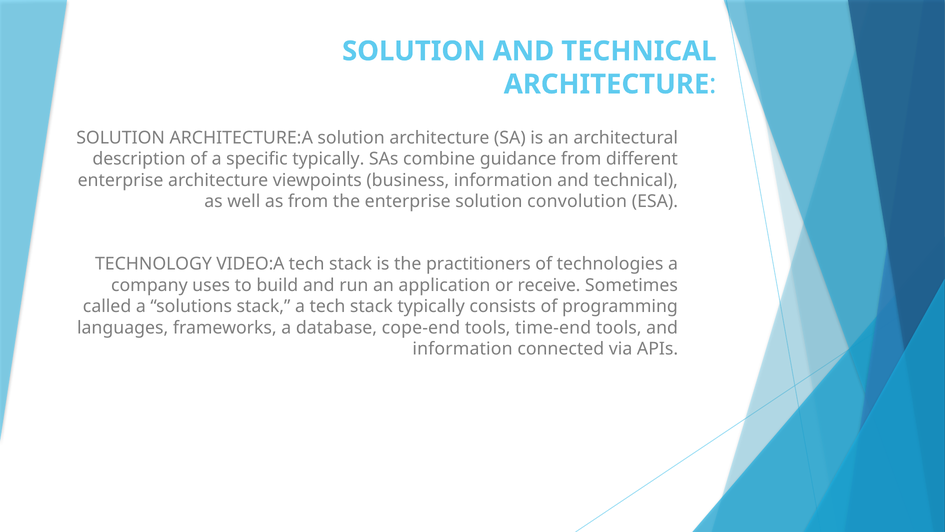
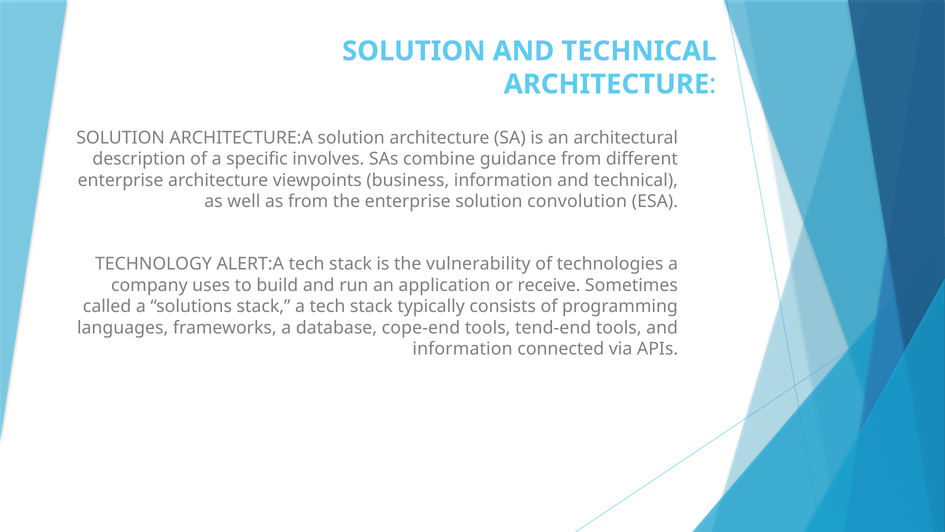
specific typically: typically -> involves (328, 159)
VIDEO:A: VIDEO:A -> ALERT:A (250, 264)
practitioners: practitioners -> vulnerability (478, 264)
time-end: time-end -> tend-end (553, 327)
